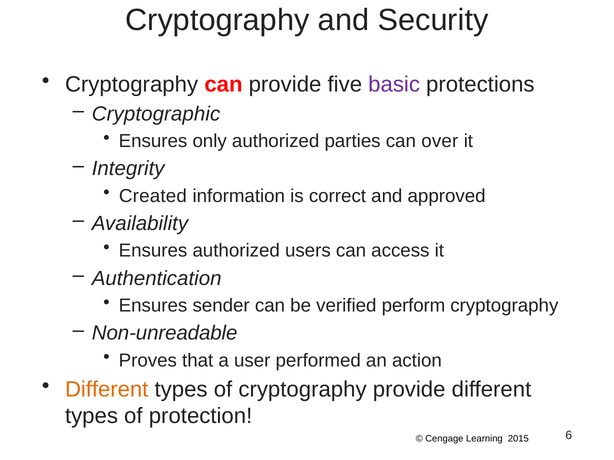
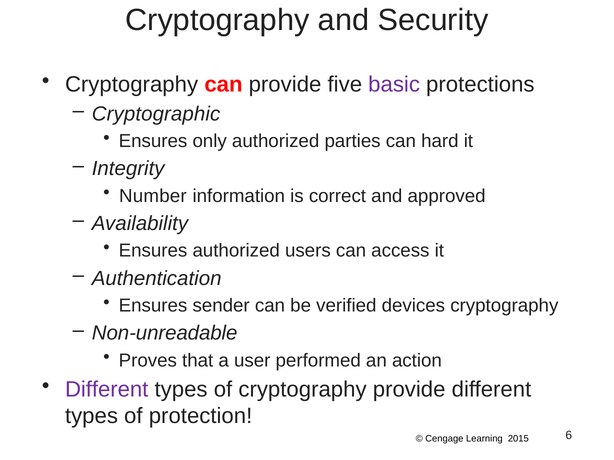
over: over -> hard (440, 141)
Created: Created -> Number (153, 196)
perform: perform -> devices (413, 306)
Different colour: orange -> purple (107, 390)
